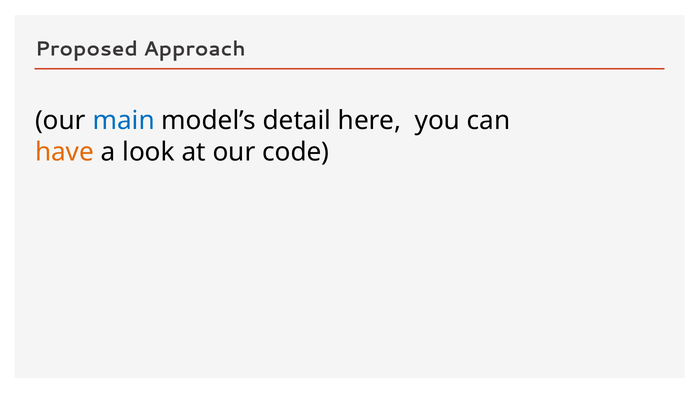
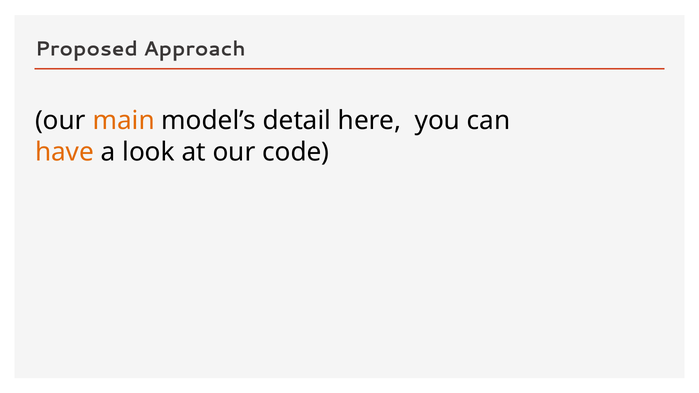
main colour: blue -> orange (124, 121)
